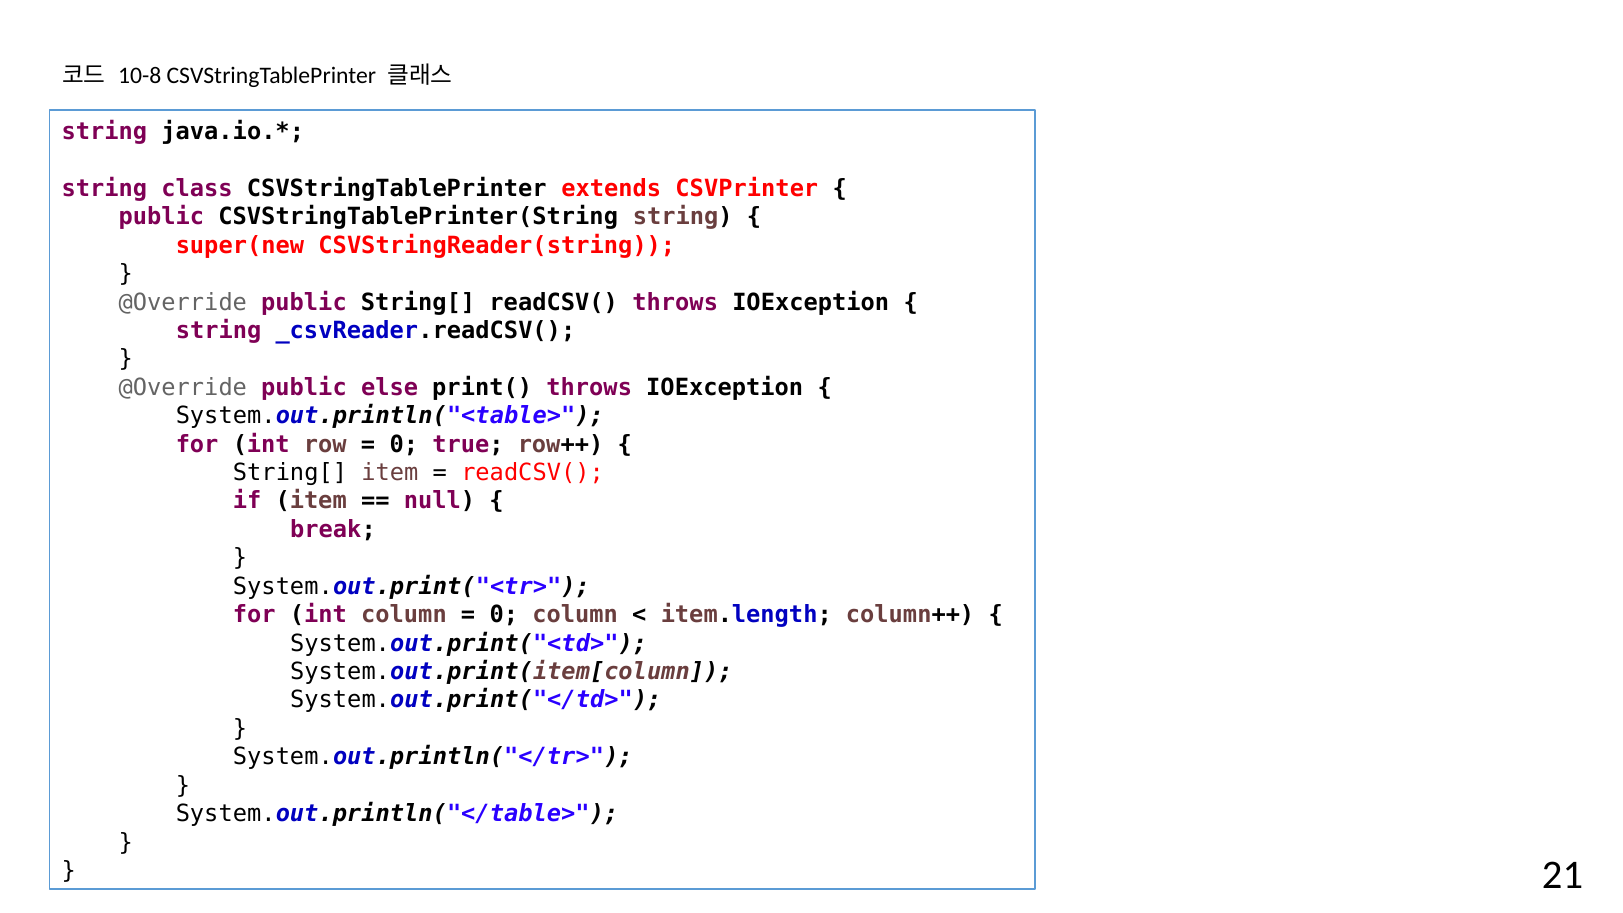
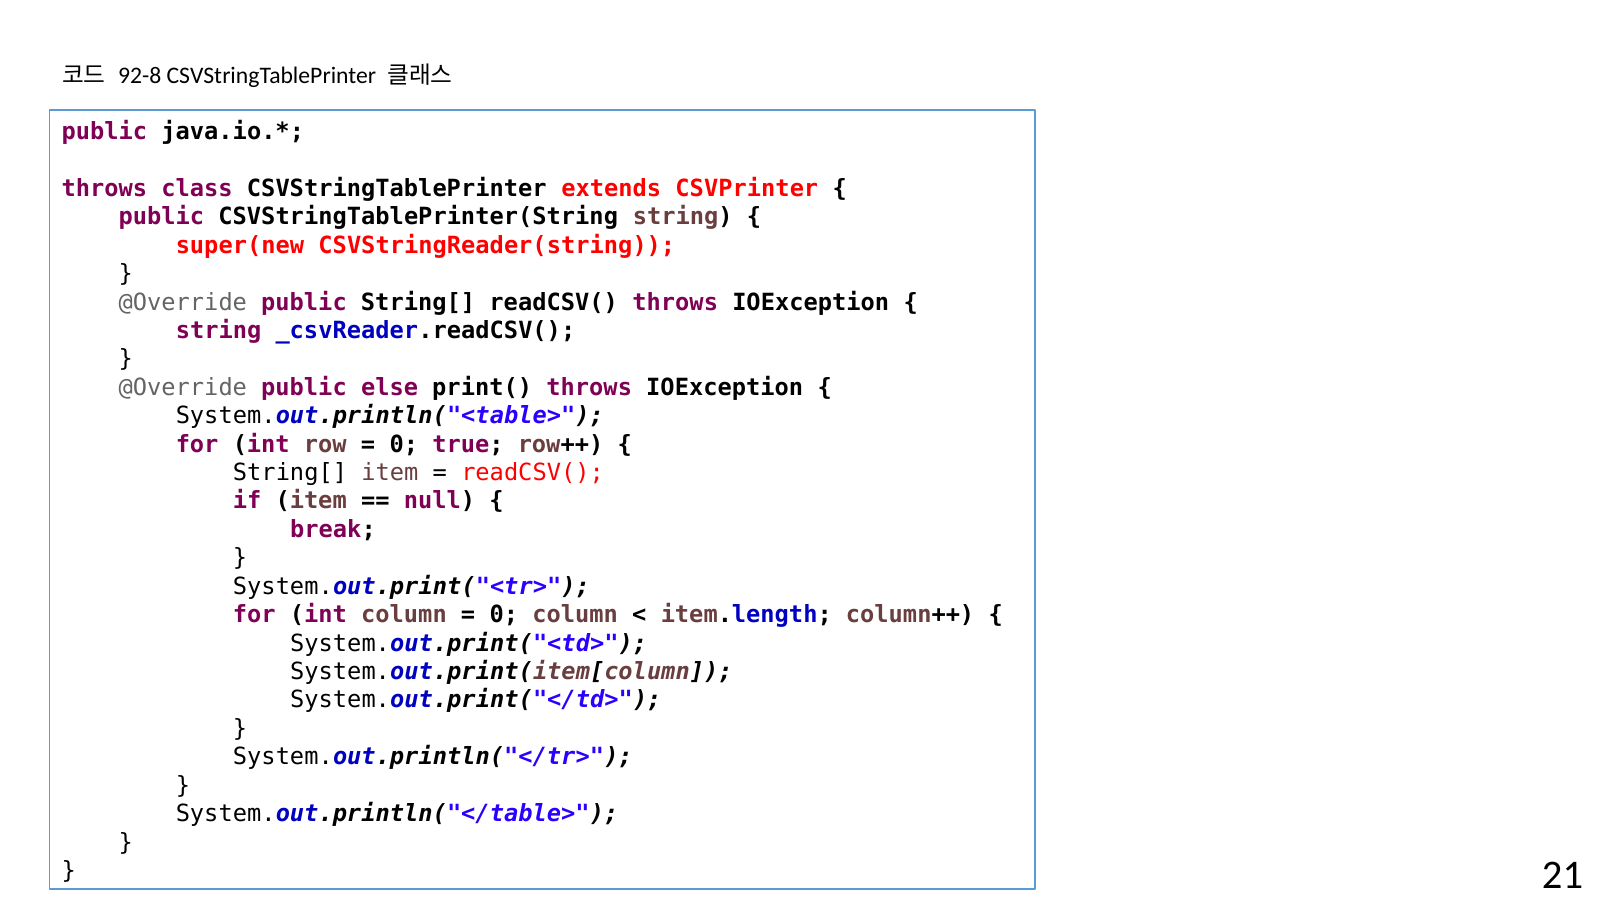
10-8: 10-8 -> 92-8 (140, 76)
string: string -> public (104, 132)
string: string -> throws (104, 189)
